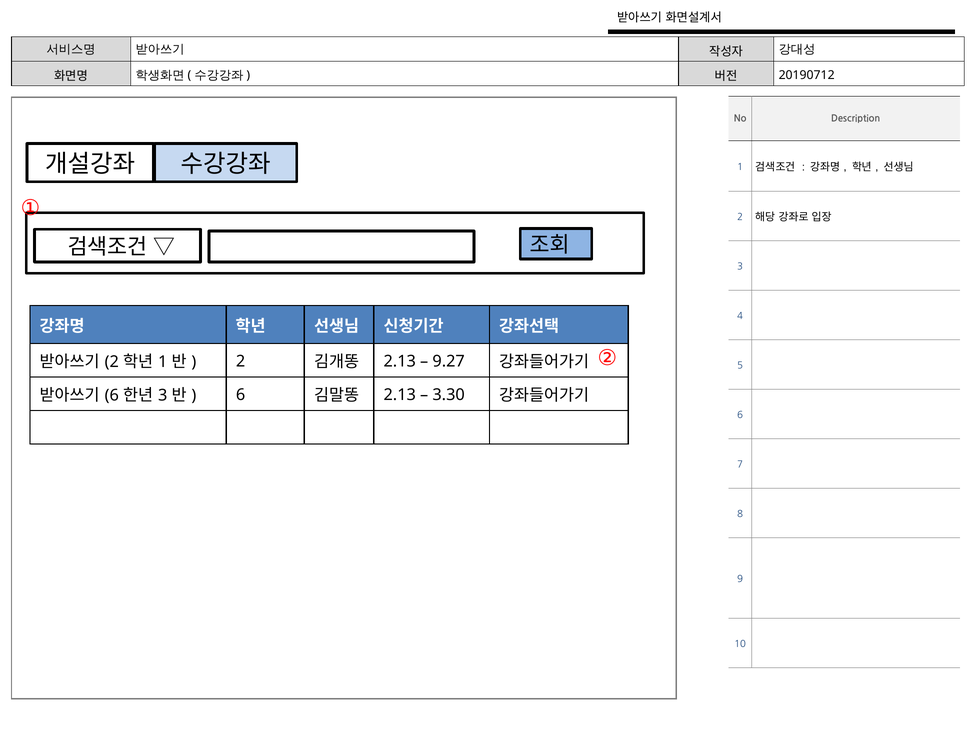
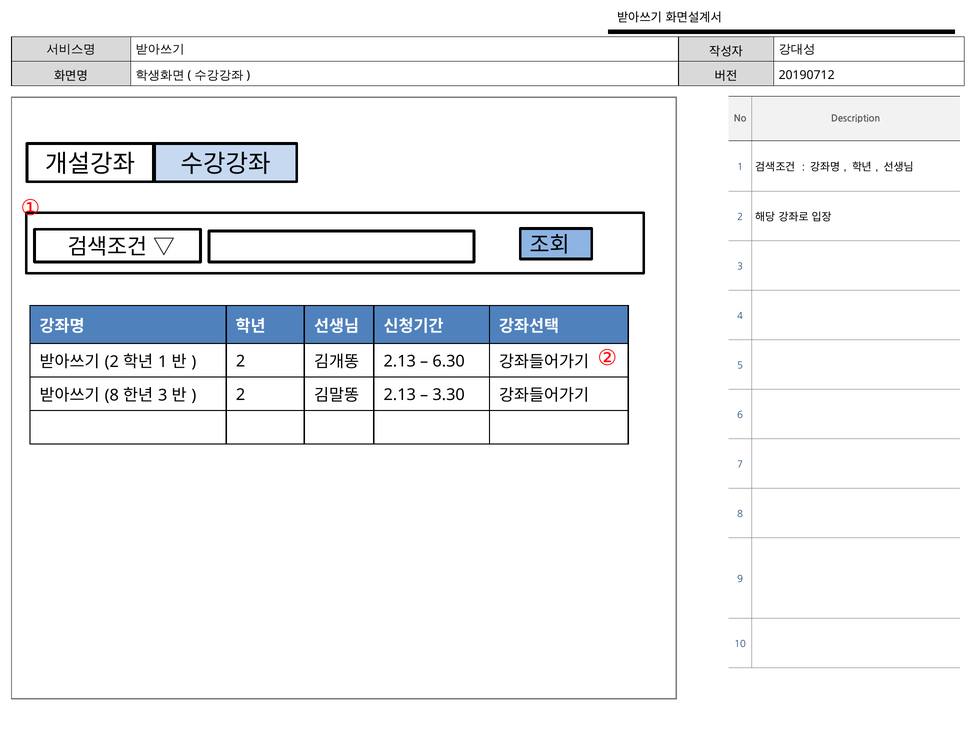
9.27: 9.27 -> 6.30 (449, 361)
6: 6 -> 8 (112, 396)
6: 6 -> 2 (241, 395)
